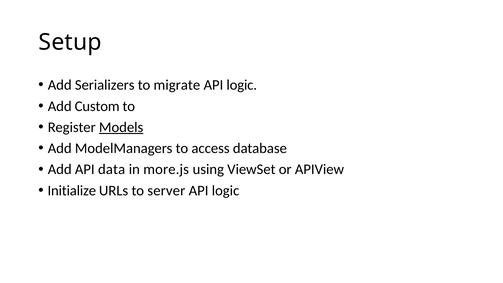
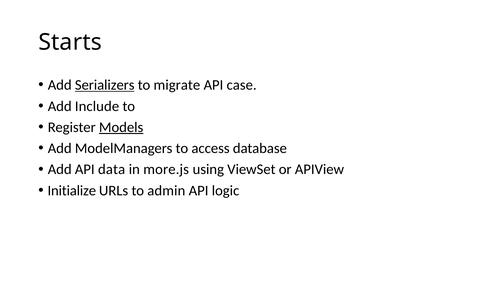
Setup: Setup -> Starts (70, 42)
Serializers underline: none -> present (105, 85)
logic: logic -> case (242, 85)
Custom: Custom -> Include (97, 106)
server: server -> admin (166, 190)
